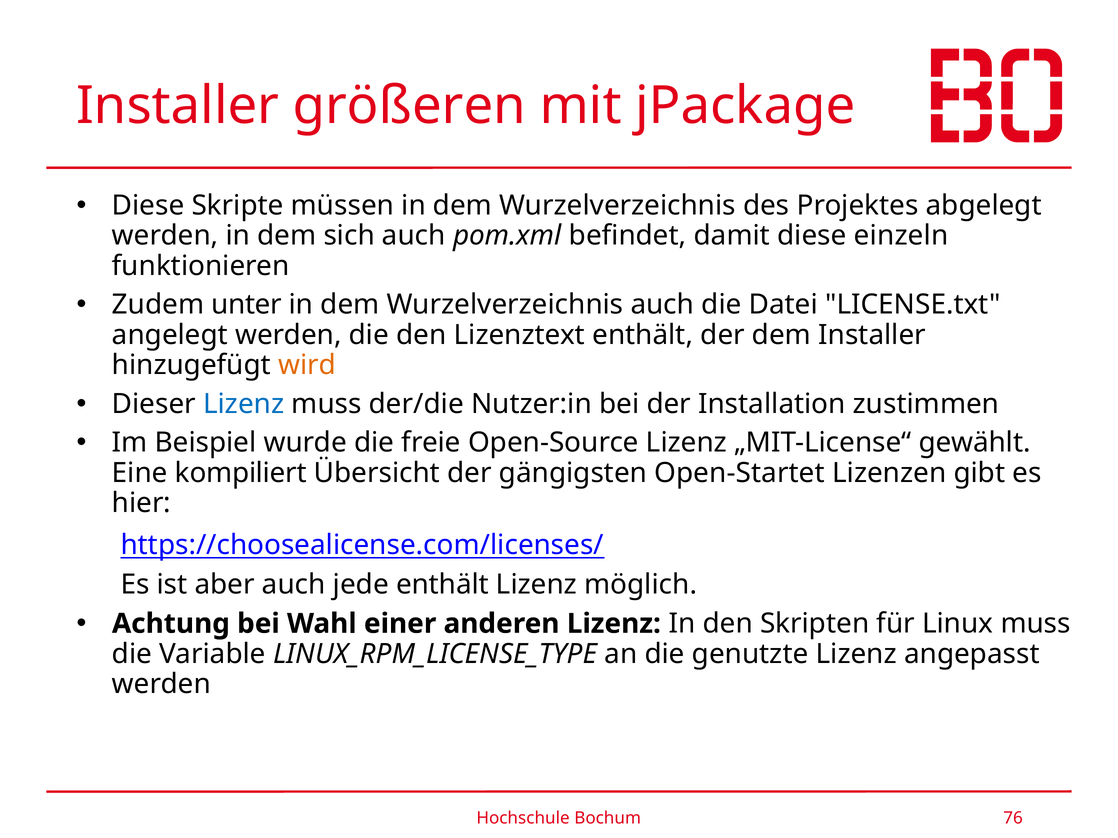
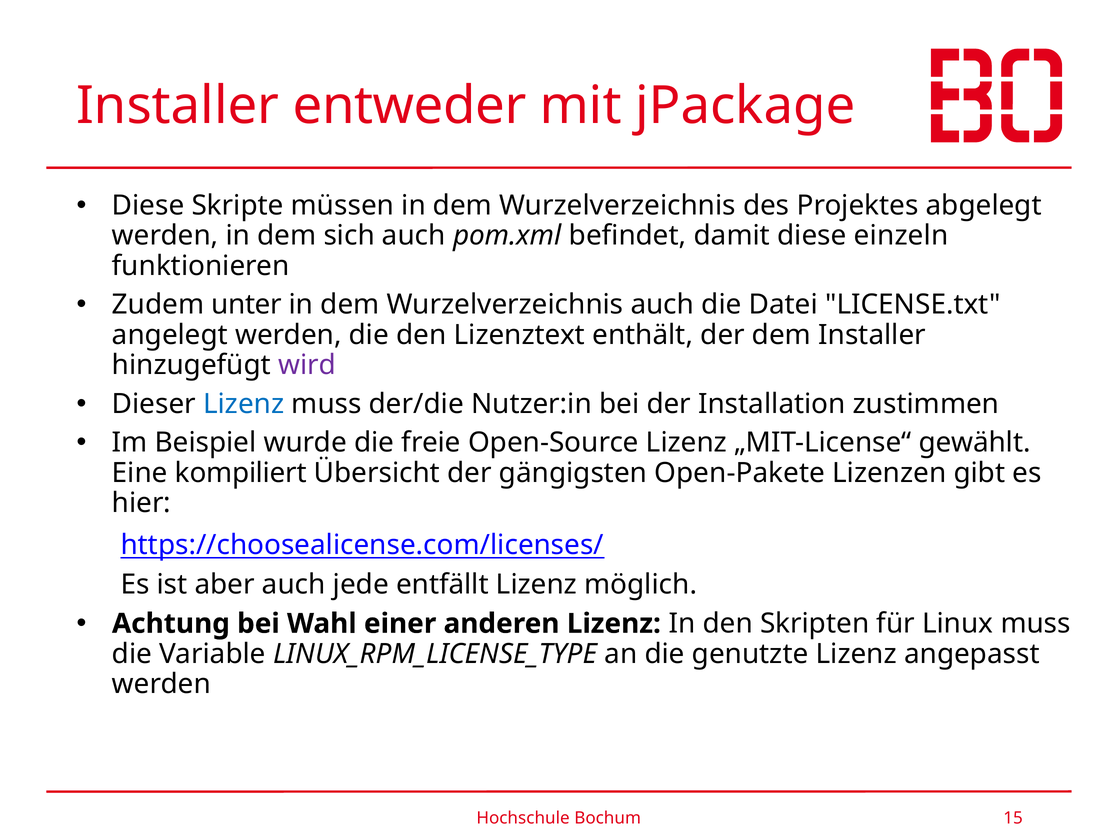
größeren: größeren -> entweder (410, 106)
wird colour: orange -> purple (307, 365)
Open-Startet: Open-Startet -> Open-Pakete (740, 473)
jede enthält: enthält -> entfällt (442, 585)
76: 76 -> 15 (1013, 818)
